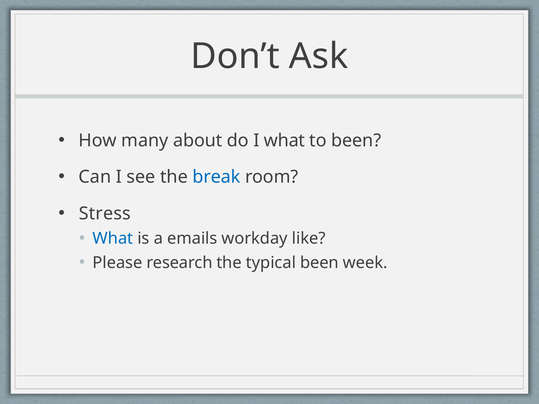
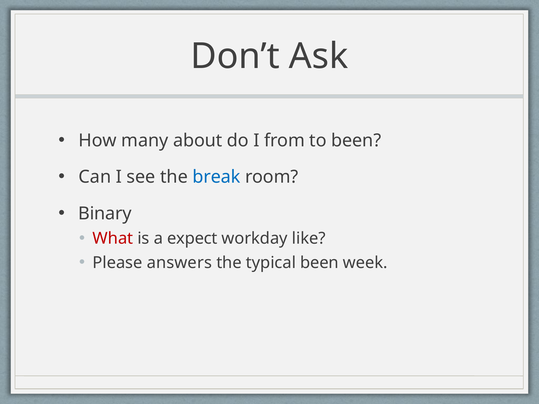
I what: what -> from (284, 141)
Stress: Stress -> Binary (105, 214)
What colour: blue -> red (113, 239)
emails: emails -> expect (192, 239)
research: research -> answers (179, 263)
